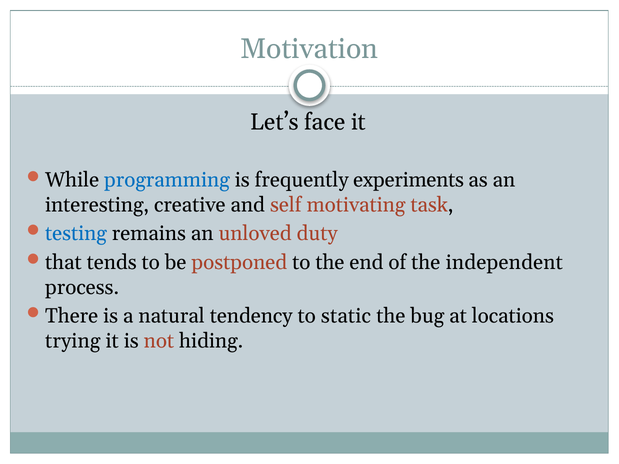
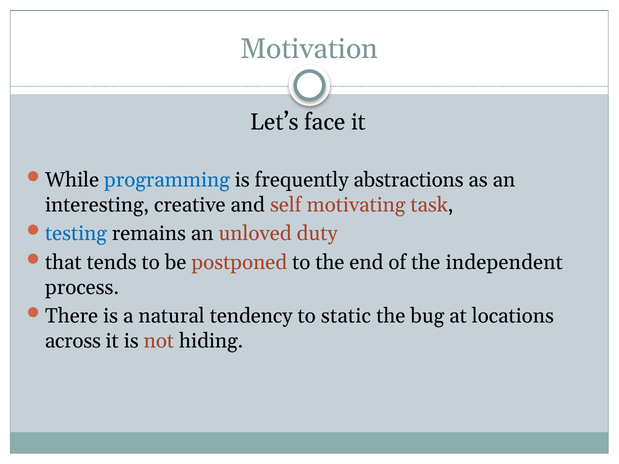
experiments: experiments -> abstractions (409, 180)
trying: trying -> across (73, 341)
